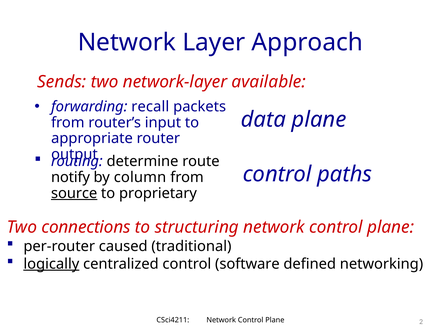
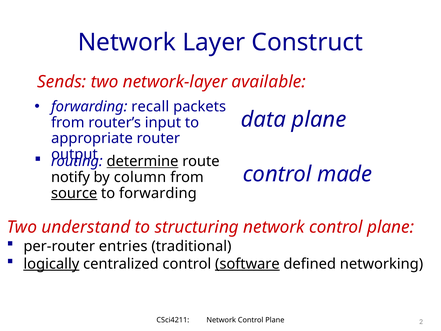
Approach: Approach -> Construct (307, 43)
determine underline: none -> present (143, 161)
paths: paths -> made (345, 174)
to proprietary: proprietary -> forwarding (158, 193)
connections: connections -> understand (86, 227)
caused: caused -> entries (123, 246)
software underline: none -> present (247, 264)
